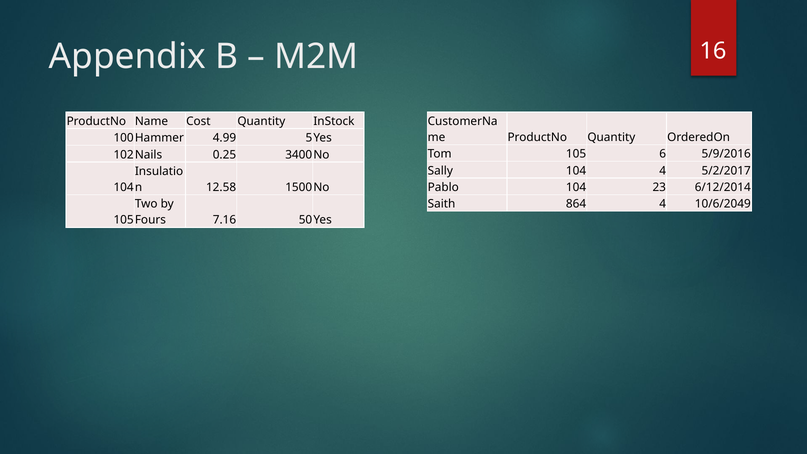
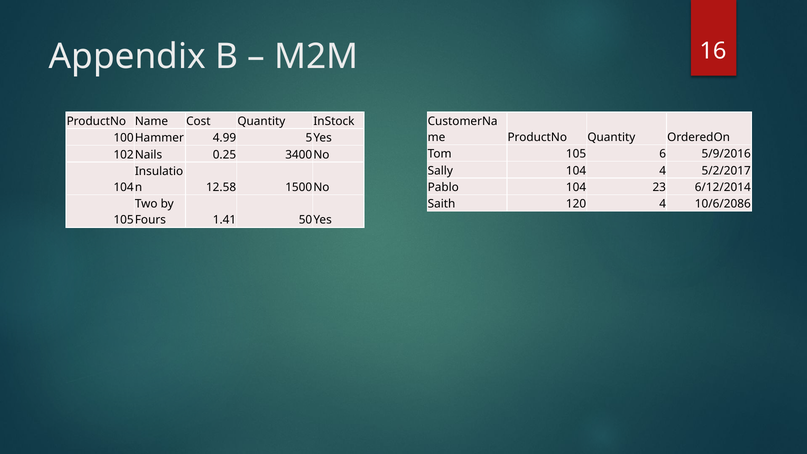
864: 864 -> 120 (576, 204)
10/6/2049: 10/6/2049 -> 10/6/2086 (723, 204)
7.16: 7.16 -> 1.41 (224, 220)
